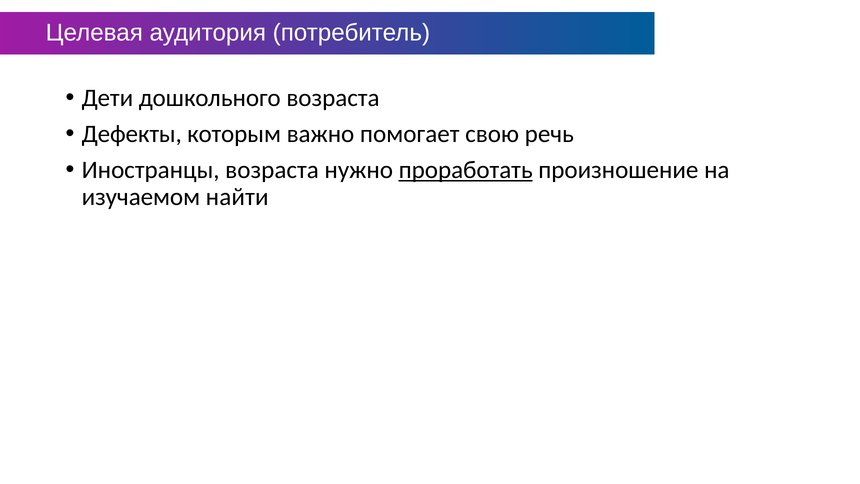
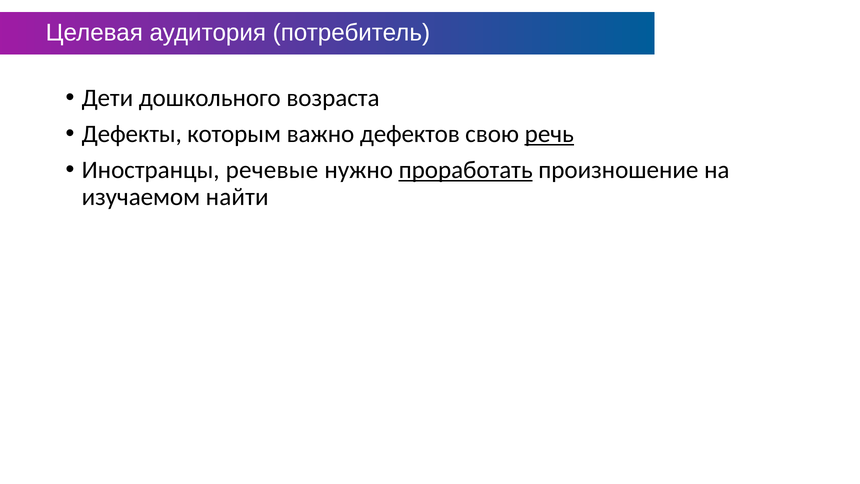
помогает: помогает -> дефектов (410, 134)
речь underline: none -> present (549, 134)
Иностранцы возраста: возраста -> речевые (272, 170)
